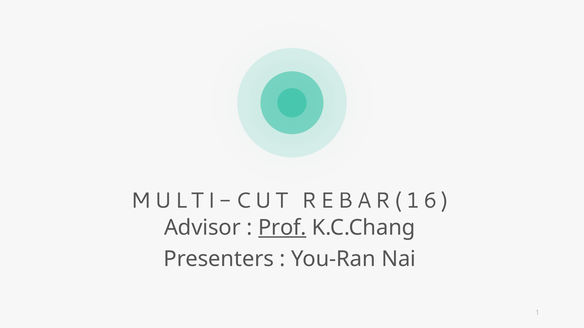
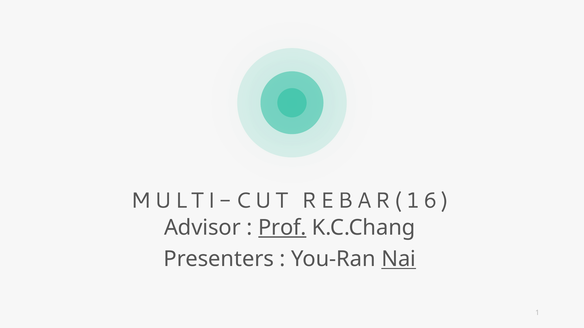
Nai underline: none -> present (399, 259)
